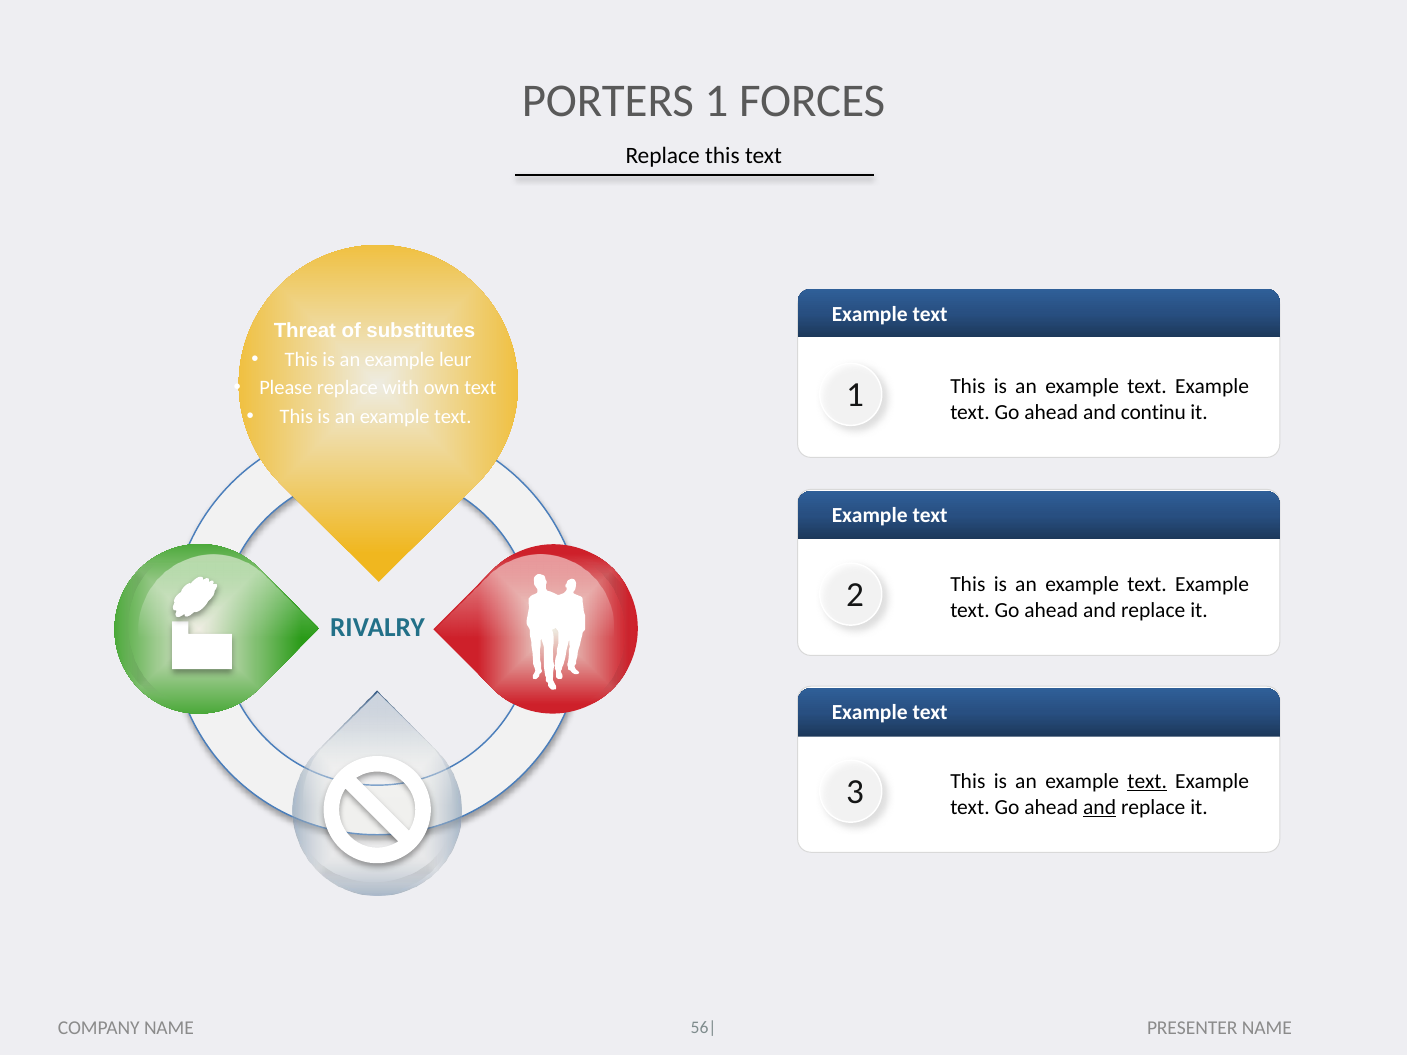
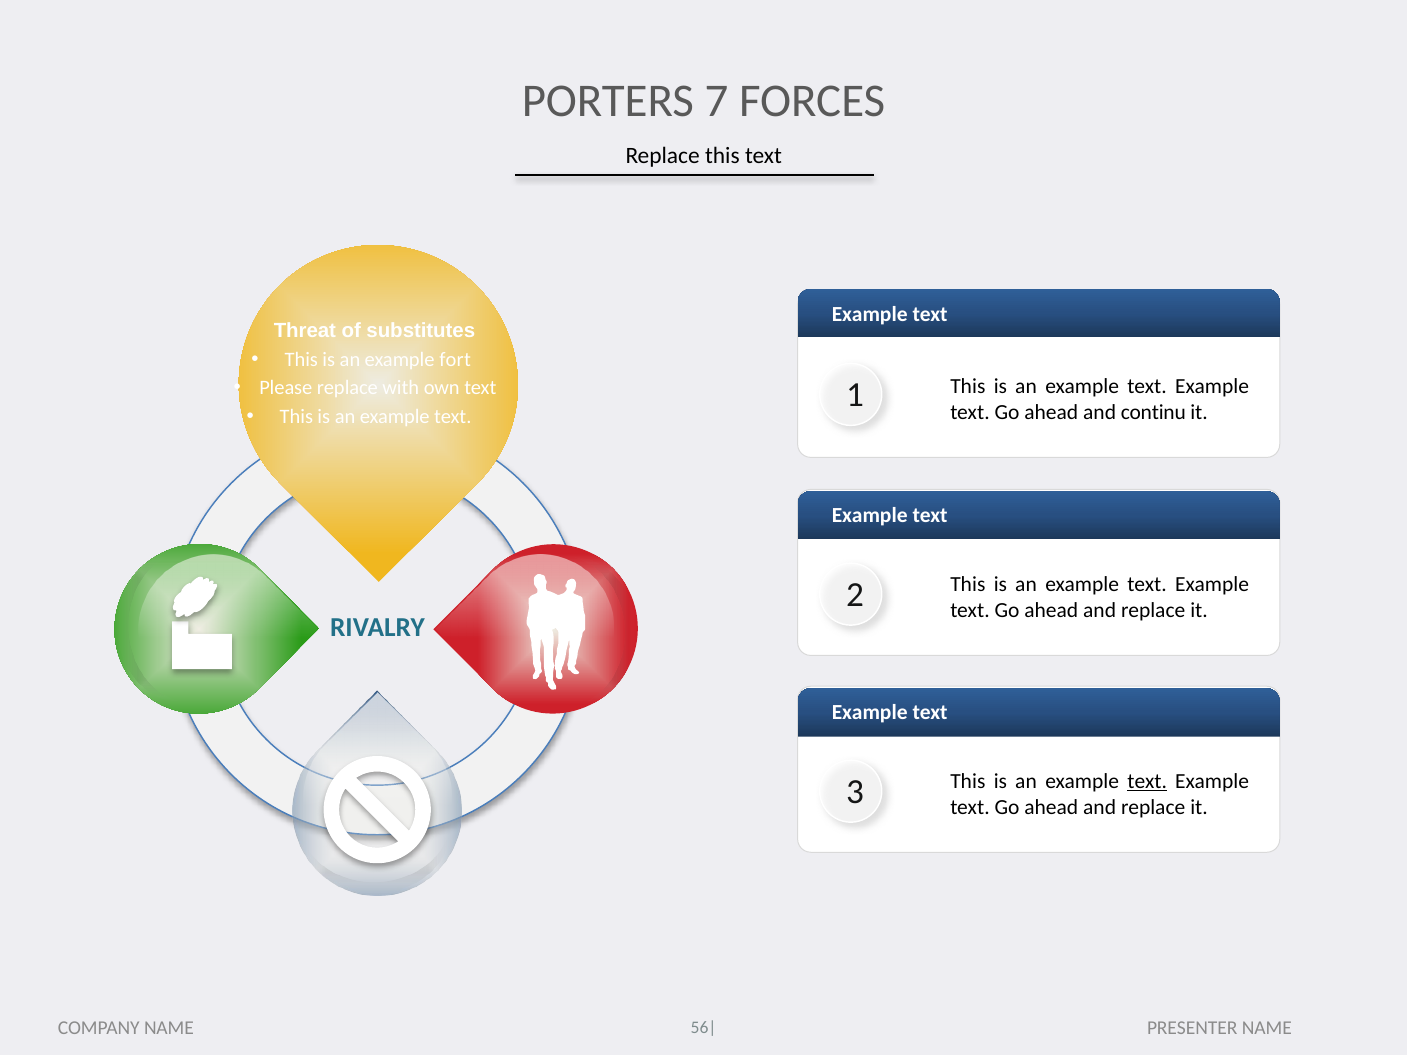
PORTERS 1: 1 -> 7 (716, 101)
leur: leur -> fort (455, 360)
and underline: present -> none (1100, 807)
